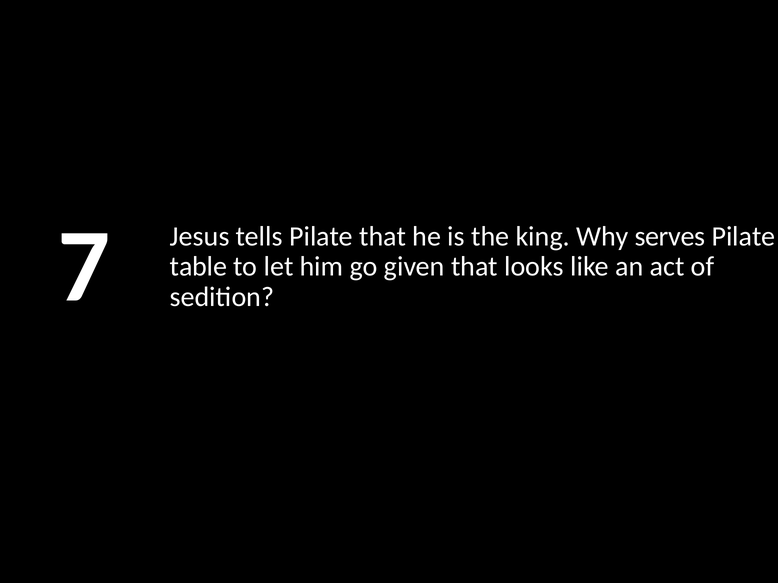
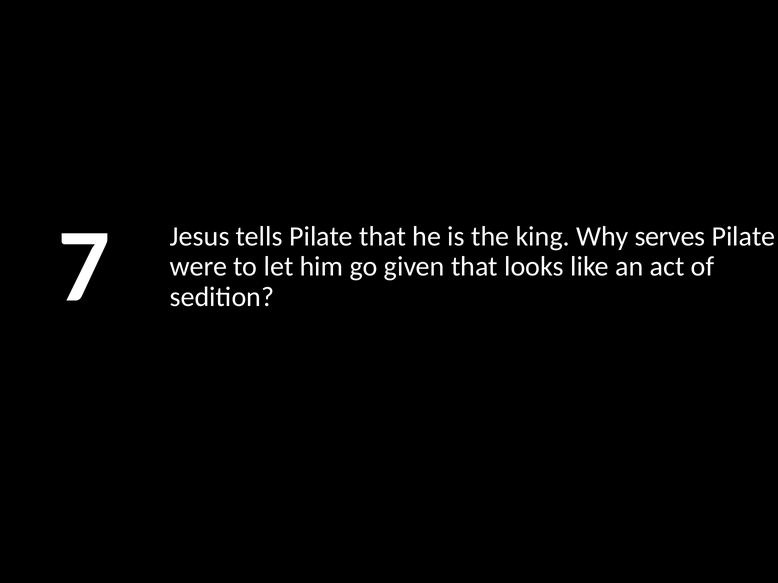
table: table -> were (198, 267)
